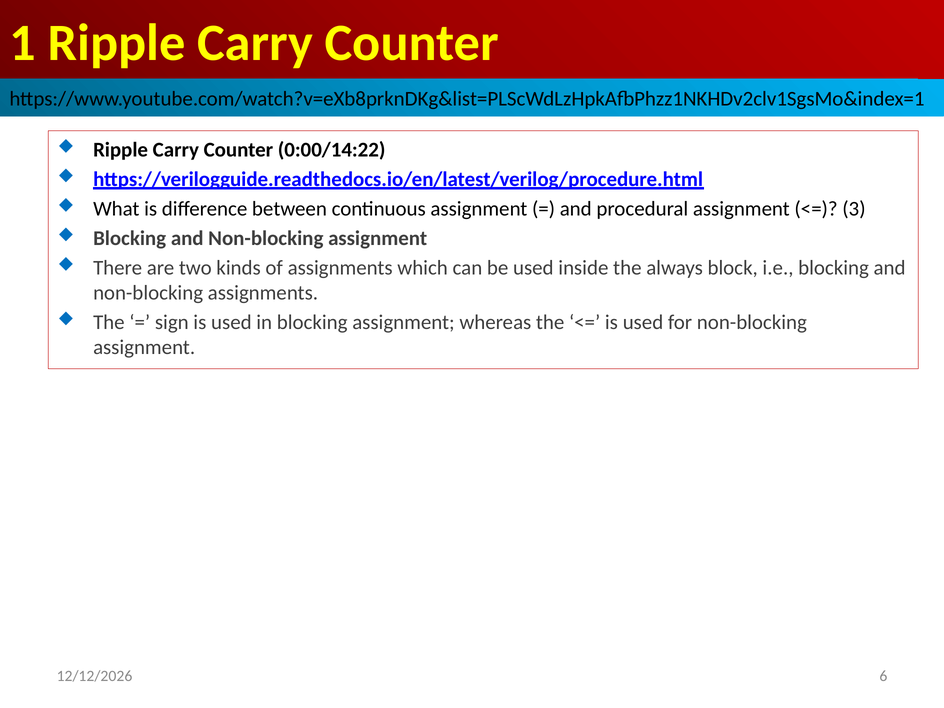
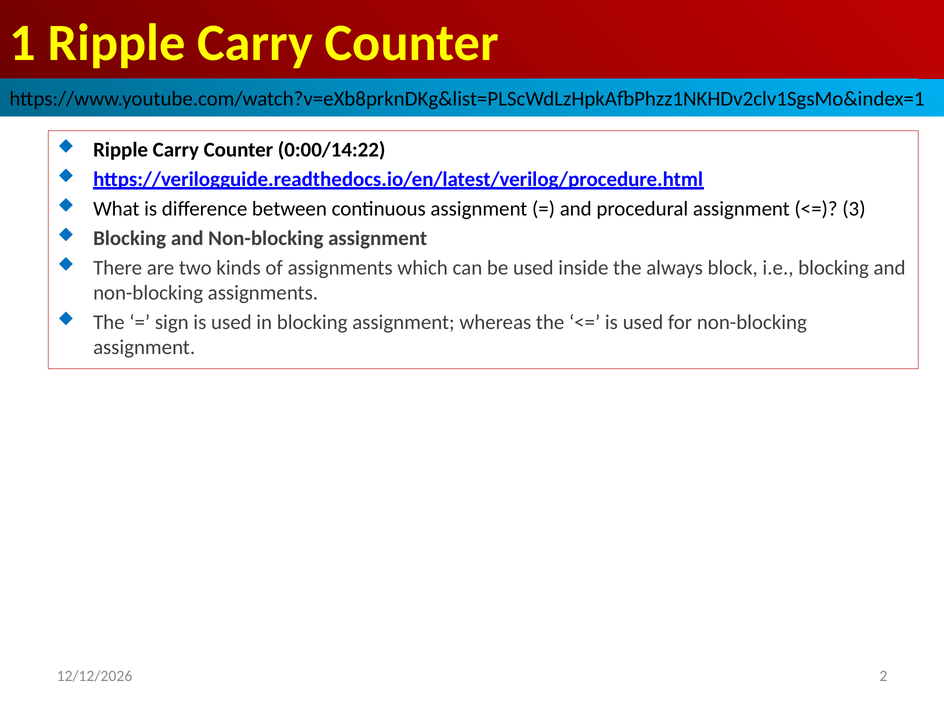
6: 6 -> 2 (883, 676)
